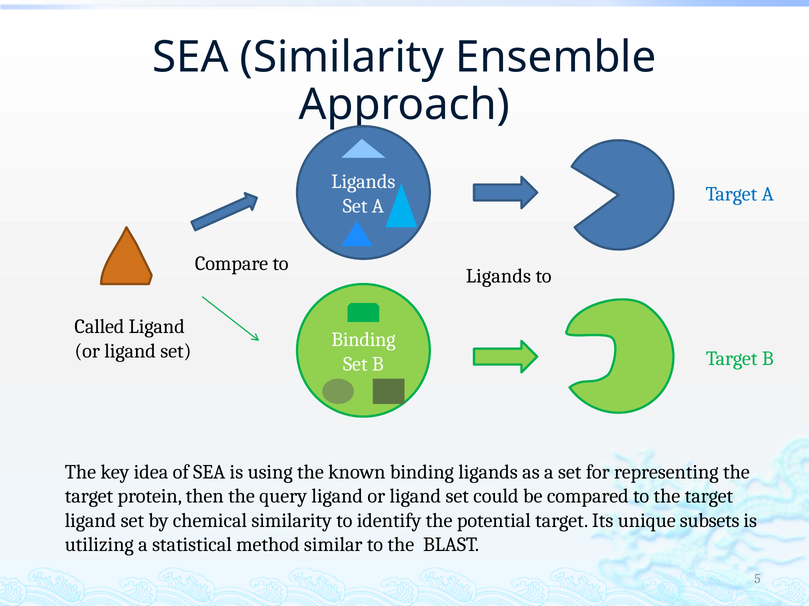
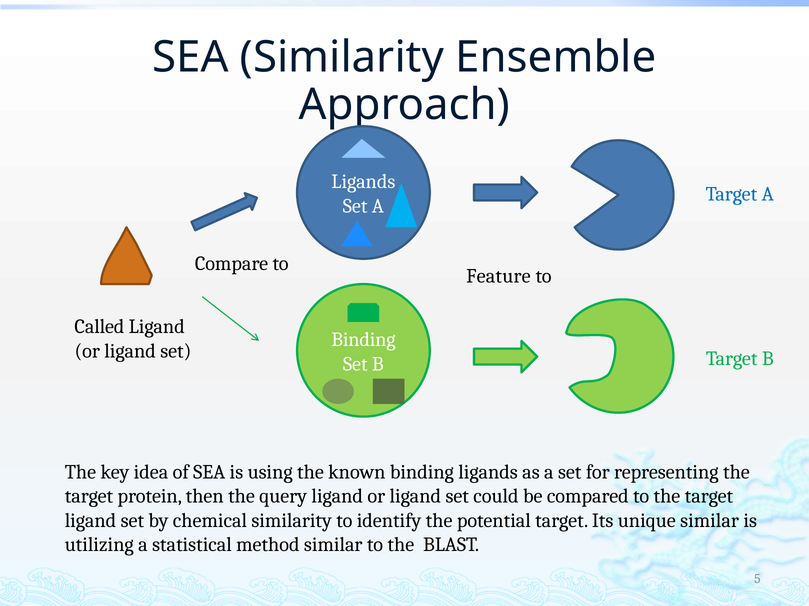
Ligands: Ligands -> Feature (498, 277)
unique subsets: subsets -> similar (710, 521)
